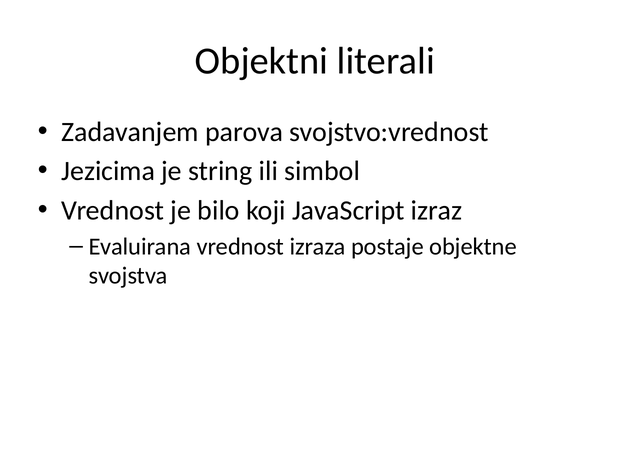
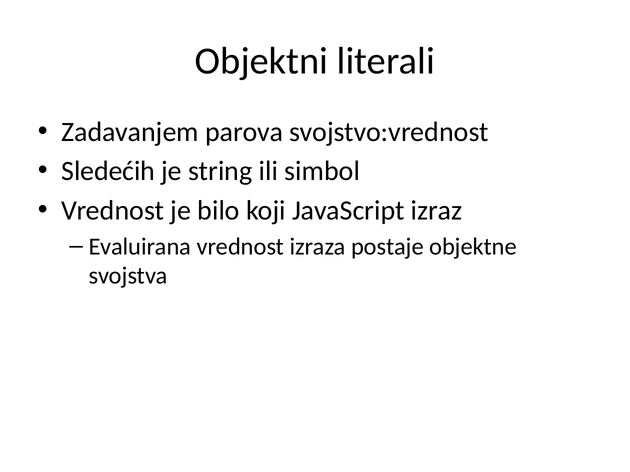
Jezicima: Jezicima -> Sledećih (108, 171)
